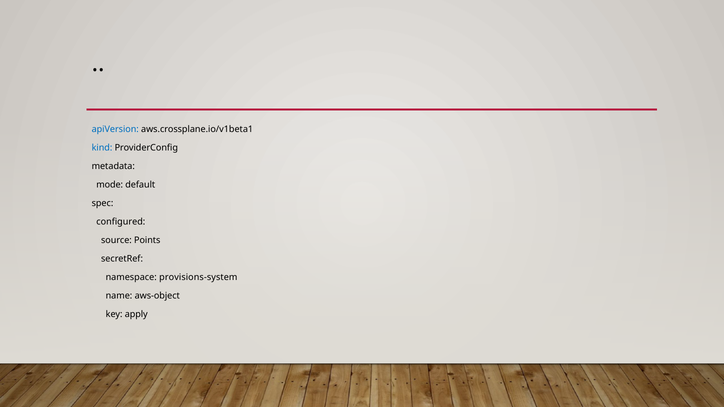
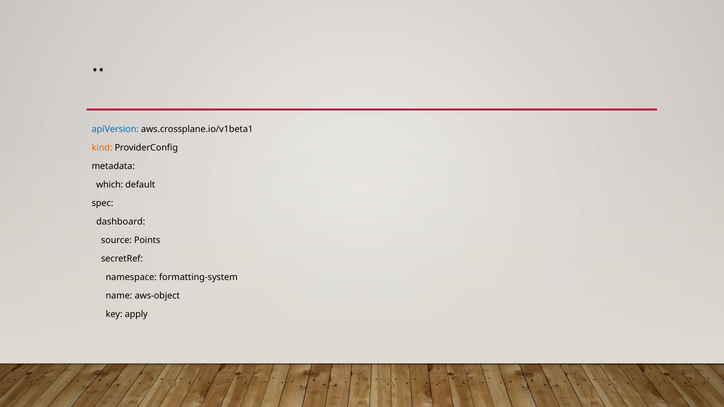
kind colour: blue -> orange (102, 148)
mode: mode -> which (110, 185)
configured: configured -> dashboard (121, 222)
provisions-system: provisions-system -> formatting-system (198, 277)
